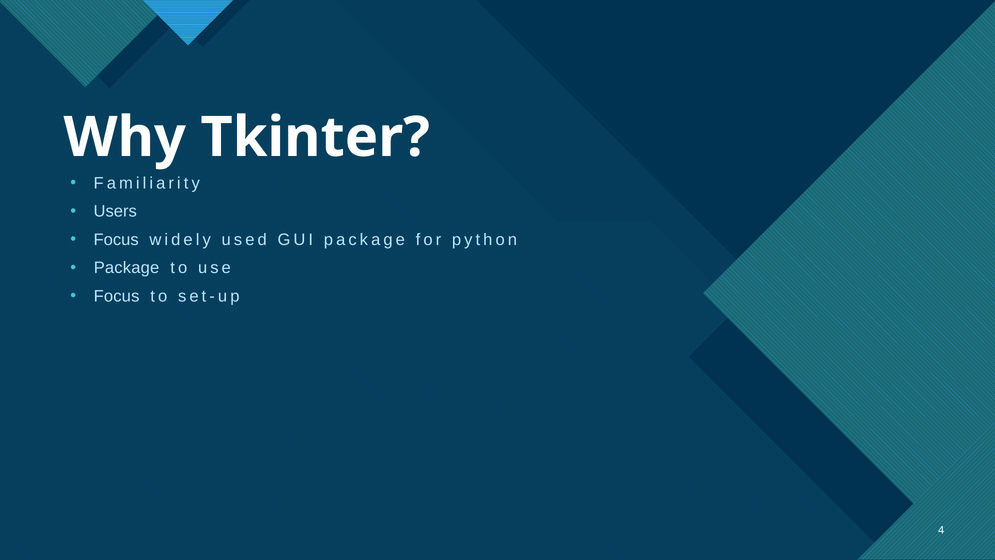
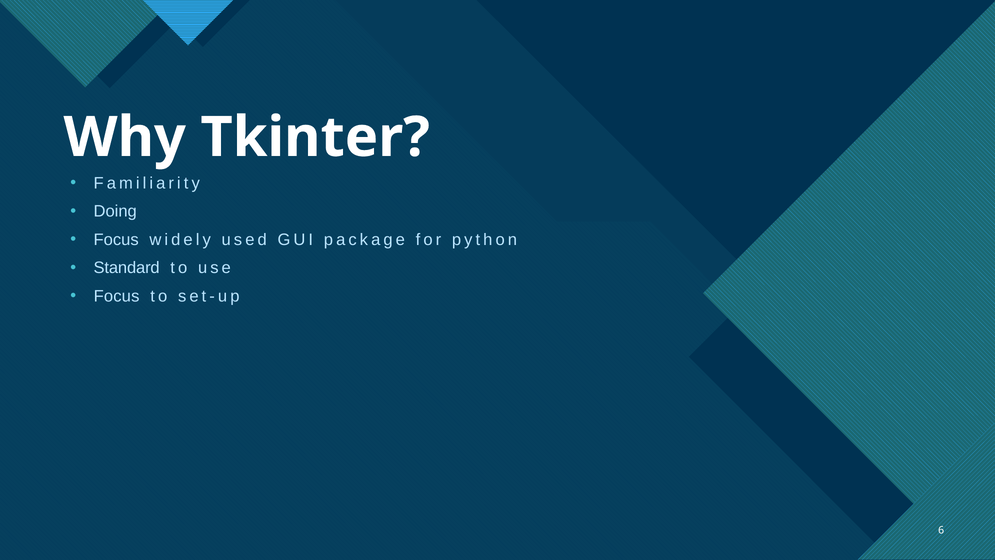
Users: Users -> Doing (115, 211)
Package: Package -> Standard (127, 268)
4: 4 -> 6 (941, 530)
